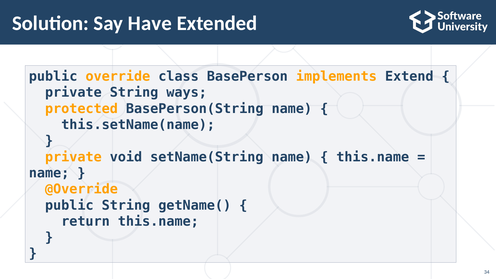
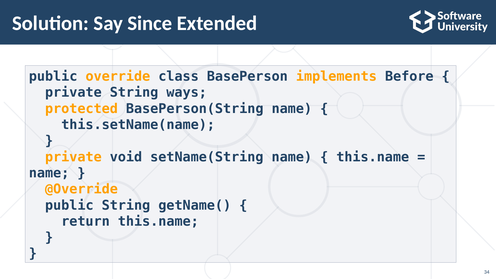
Have: Have -> Since (150, 23)
Extend: Extend -> Before (409, 76)
